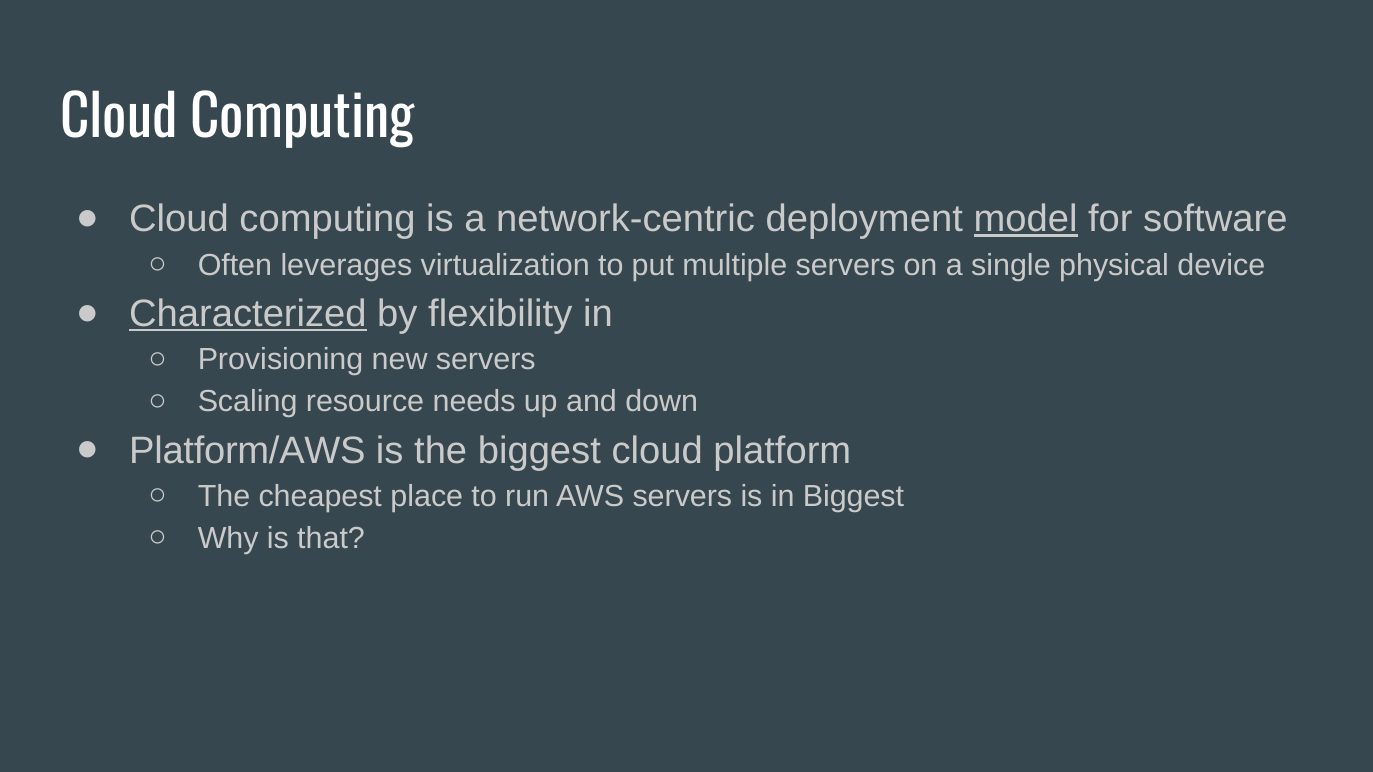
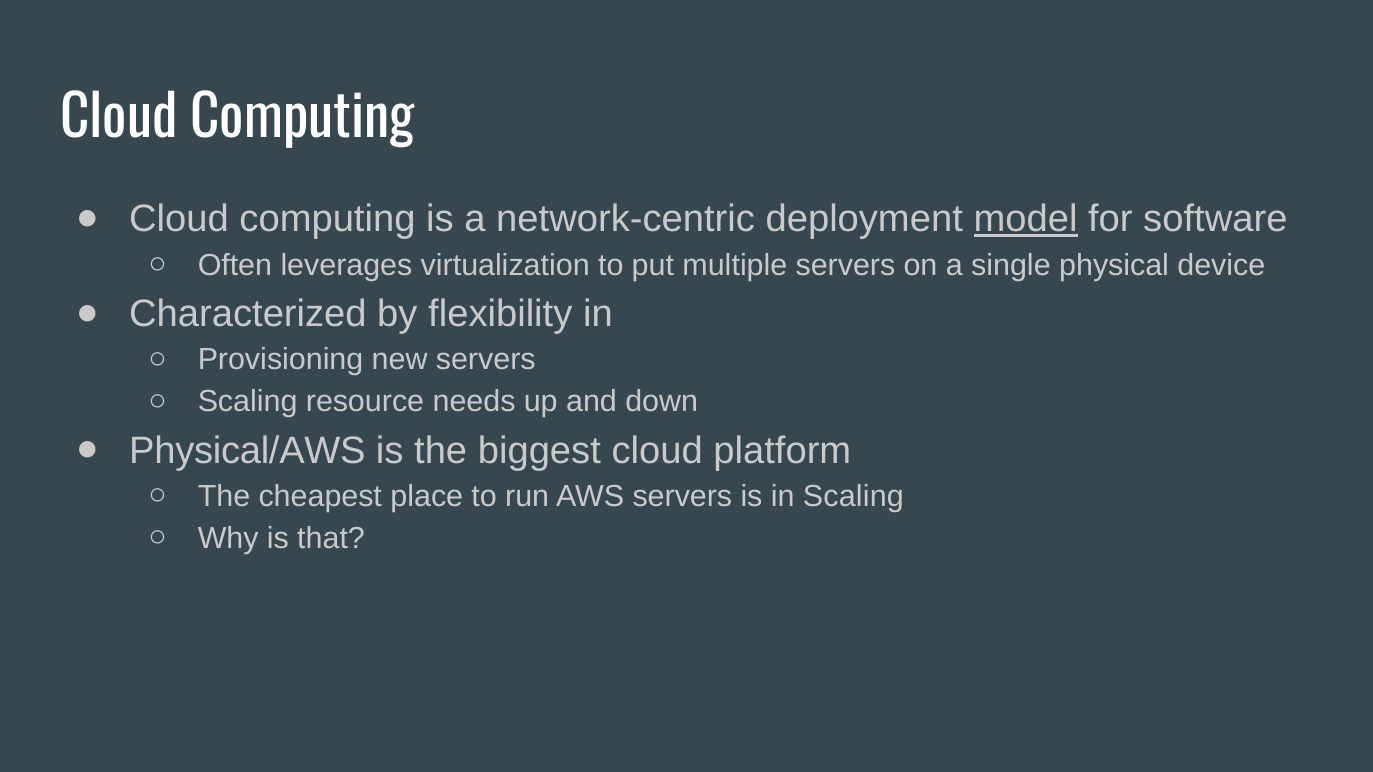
Characterized underline: present -> none (248, 314)
Platform/AWS: Platform/AWS -> Physical/AWS (247, 451)
in Biggest: Biggest -> Scaling (853, 497)
